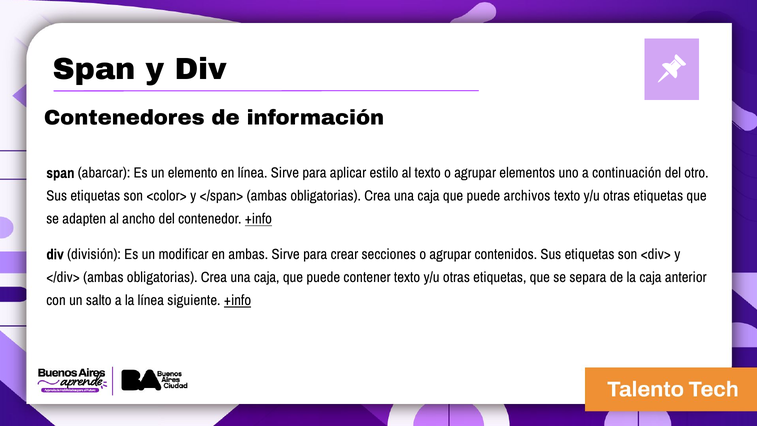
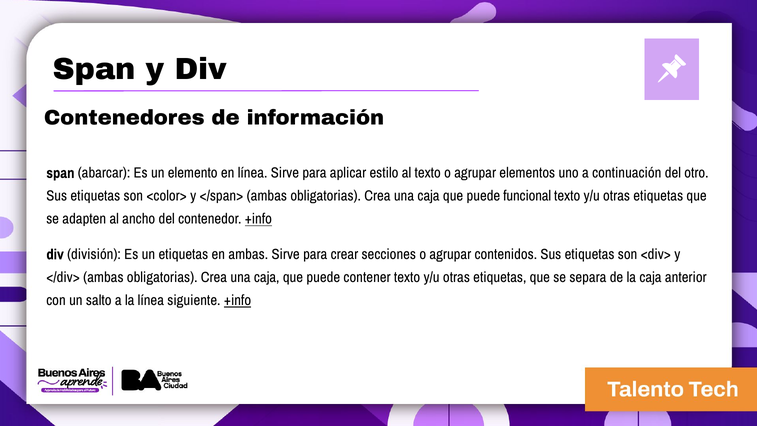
archivos: archivos -> funcional (527, 196)
un modificar: modificar -> etiquetas (183, 254)
